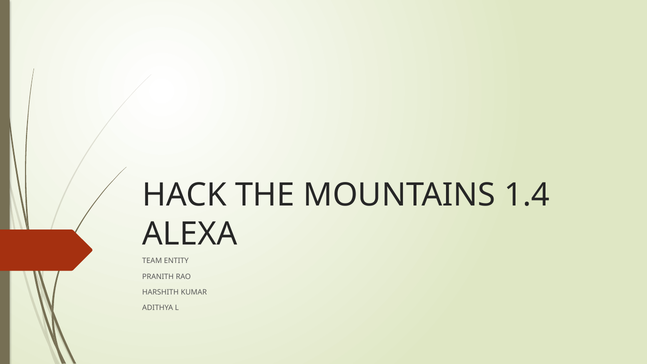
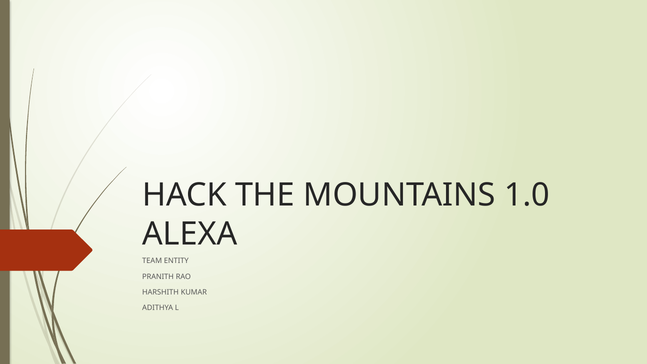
1.4: 1.4 -> 1.0 (527, 195)
